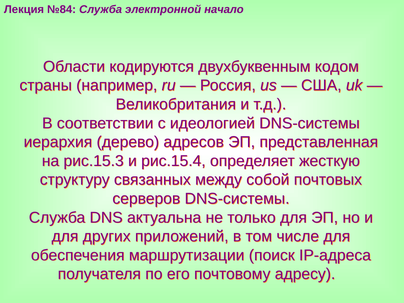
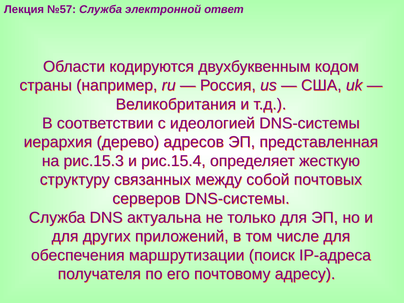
№84: №84 -> №57 (62, 10)
начало: начало -> ответ (224, 10)
